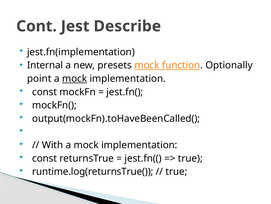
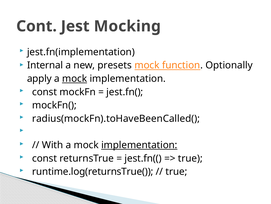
Describe: Describe -> Mocking (127, 26)
point: point -> apply (39, 78)
output(mockFn).toHaveBeenCalled(: output(mockFn).toHaveBeenCalled( -> radius(mockFn).toHaveBeenCalled( (116, 118)
implementation underline: none -> present (139, 145)
